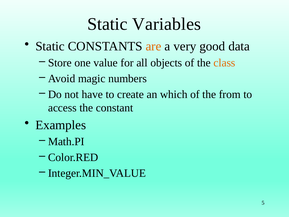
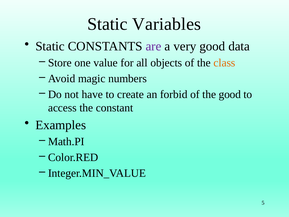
are colour: orange -> purple (154, 46)
which: which -> forbid (174, 94)
the from: from -> good (230, 94)
